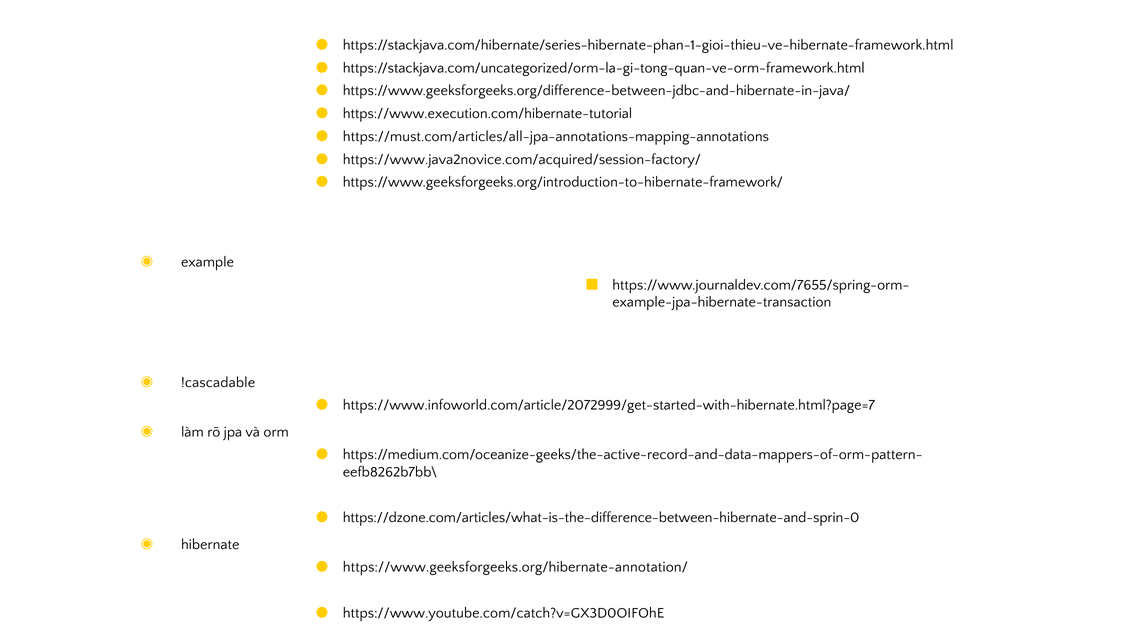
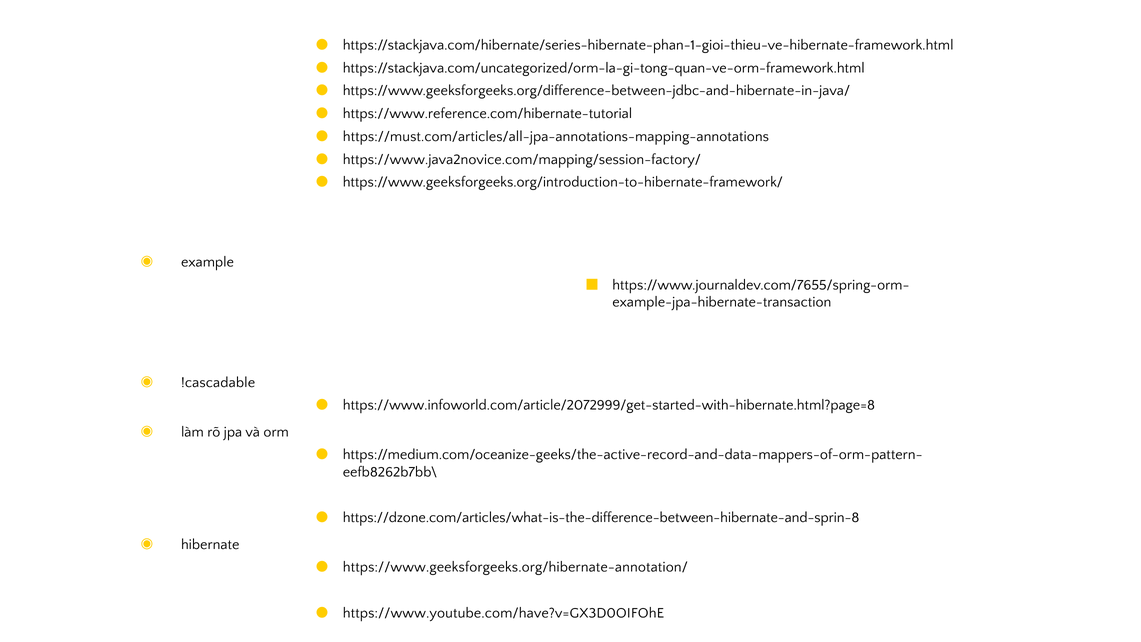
https://www.execution.com/hibernate-tutorial: https://www.execution.com/hibernate-tutorial -> https://www.reference.com/hibernate-tutorial (488, 114)
https://www.java2novice.com/acquired/session-factory/: https://www.java2novice.com/acquired/session-factory/ -> https://www.java2novice.com/mapping/session-factory/ (522, 159)
https://www.infoworld.com/article/2072999/get-started-with-hibernate.html?page=7: https://www.infoworld.com/article/2072999/get-started-with-hibernate.html?page=7 -> https://www.infoworld.com/article/2072999/get-started-with-hibernate.html?page=8 (609, 405)
https://dzone.com/articles/what-is-the-difference-between-hibernate-and-sprin-0: https://dzone.com/articles/what-is-the-difference-between-hibernate-and-sprin-0 -> https://dzone.com/articles/what-is-the-difference-between-hibernate-and-sprin-8 (601, 518)
https://www.youtube.com/catch?v=GX3D0OIFOhE: https://www.youtube.com/catch?v=GX3D0OIFOhE -> https://www.youtube.com/have?v=GX3D0OIFOhE (503, 613)
